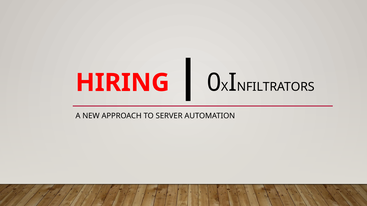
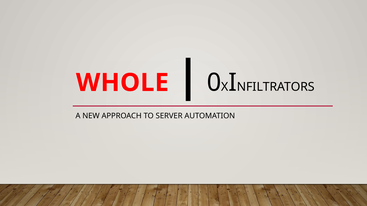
HIRING: HIRING -> WHOLE (122, 83)
